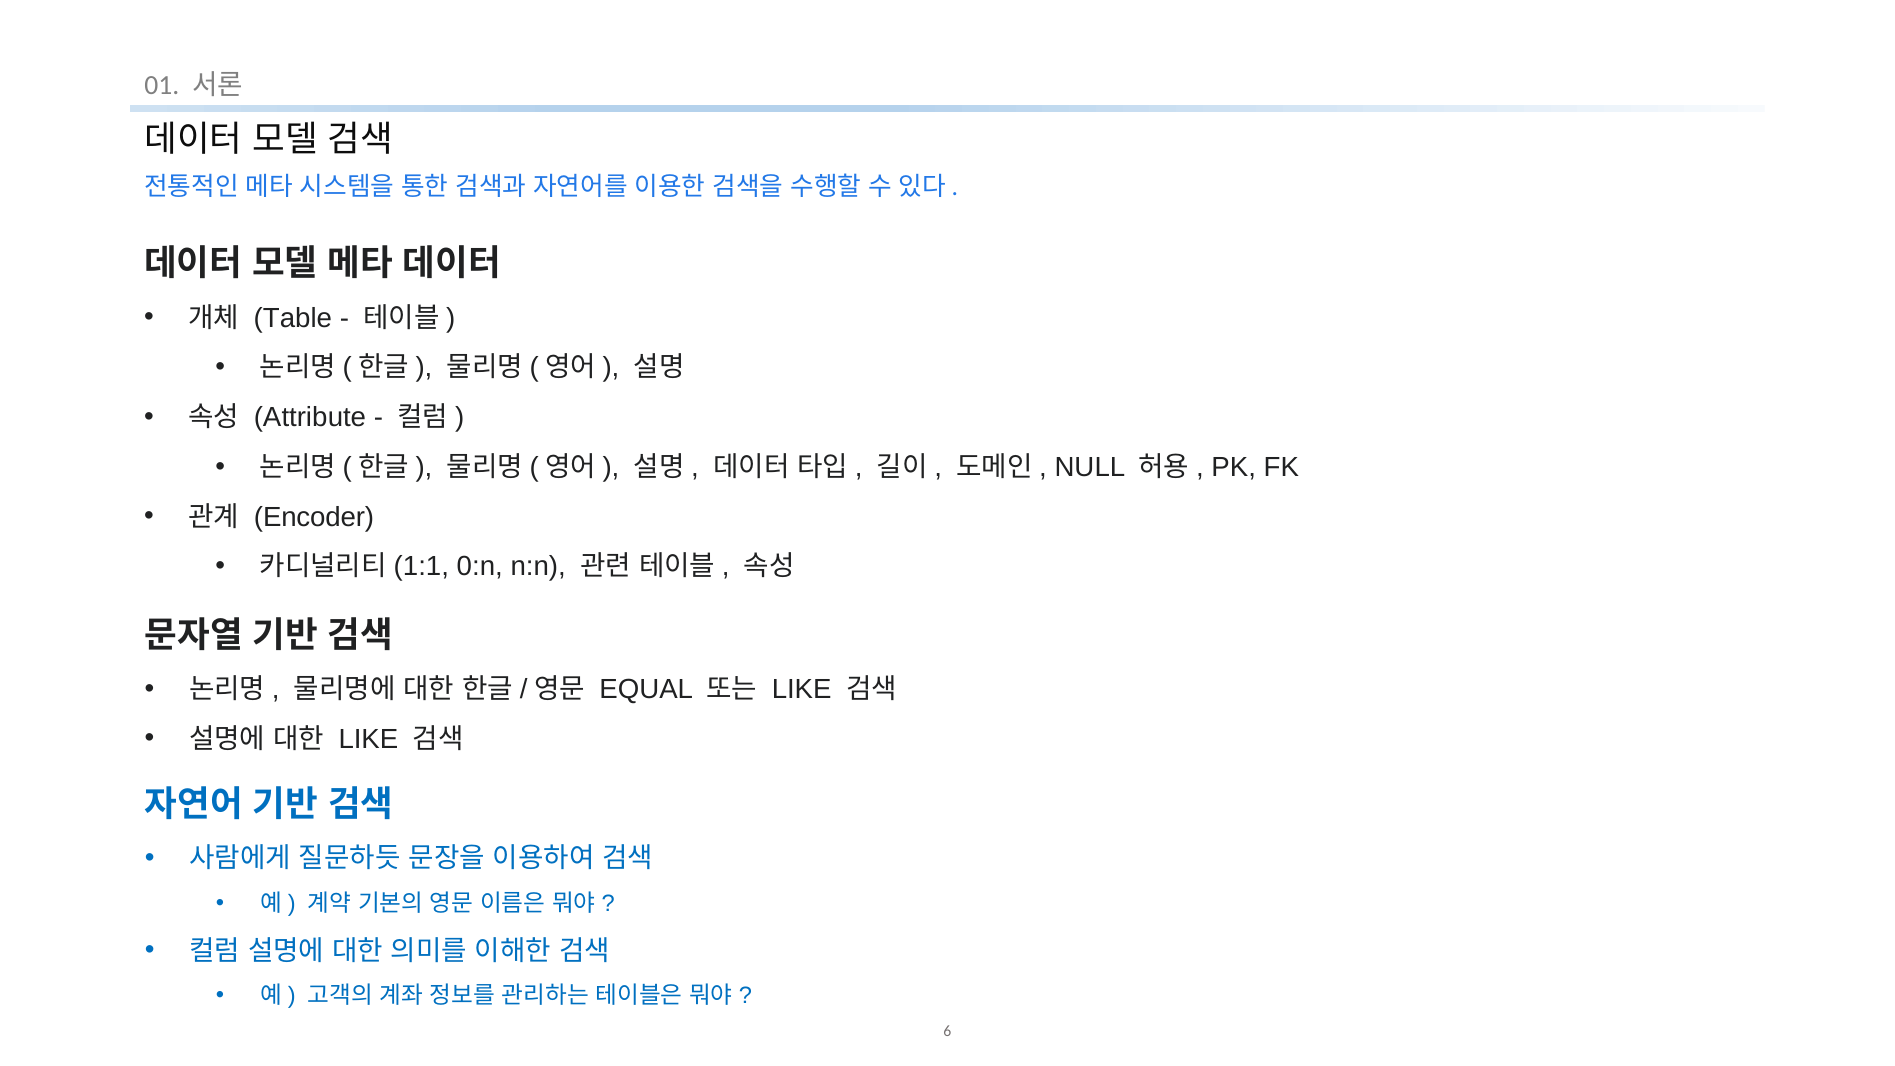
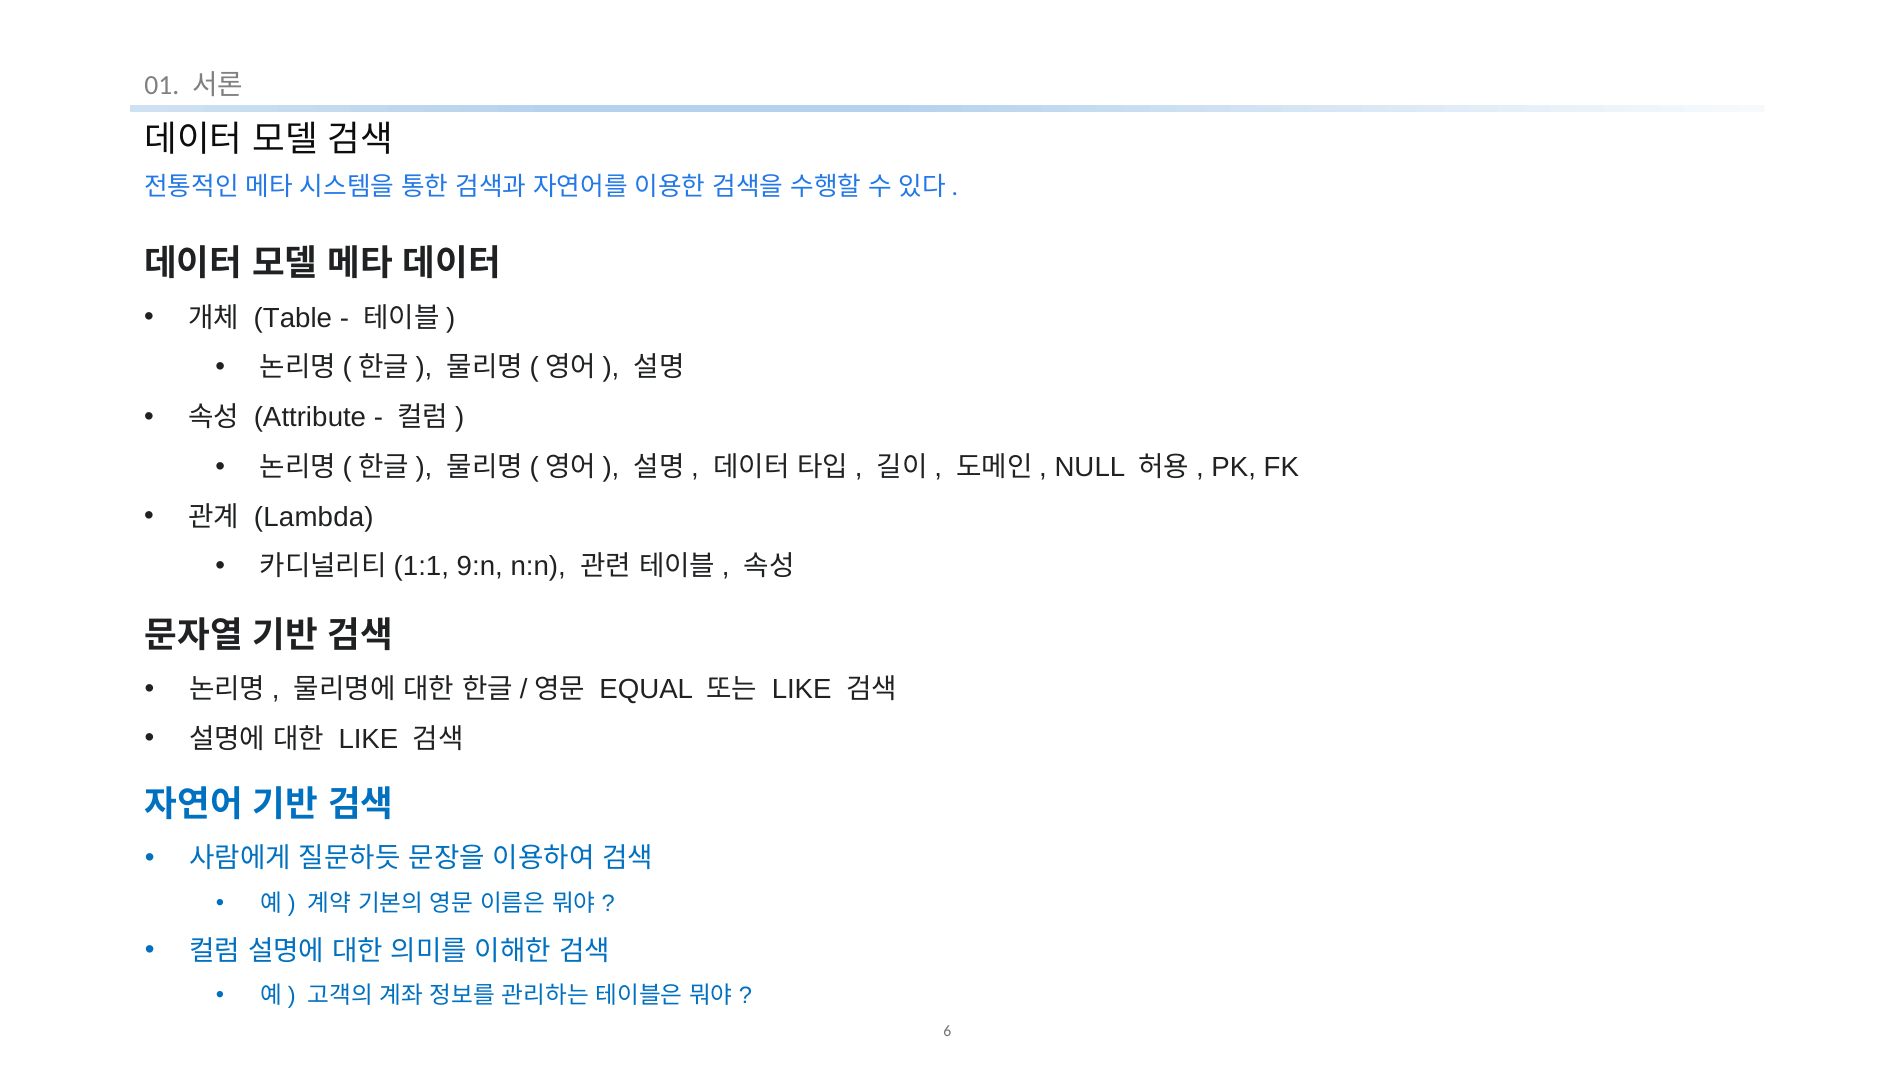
Encoder: Encoder -> Lambda (314, 517)
0:n: 0:n -> 9:n (480, 567)
